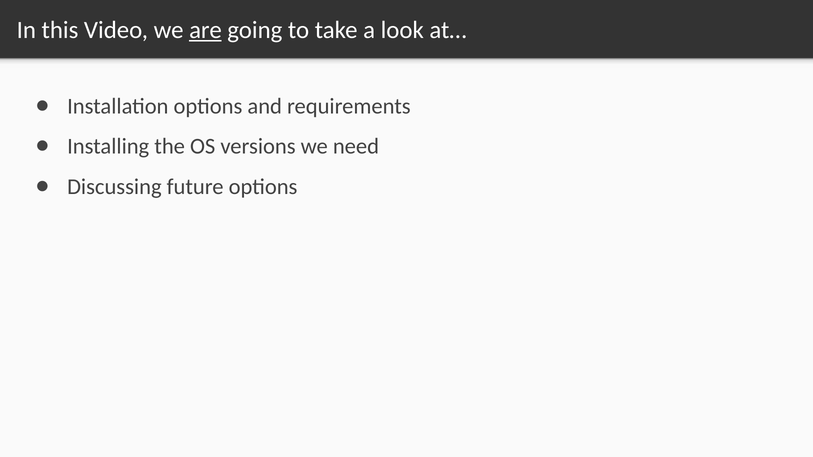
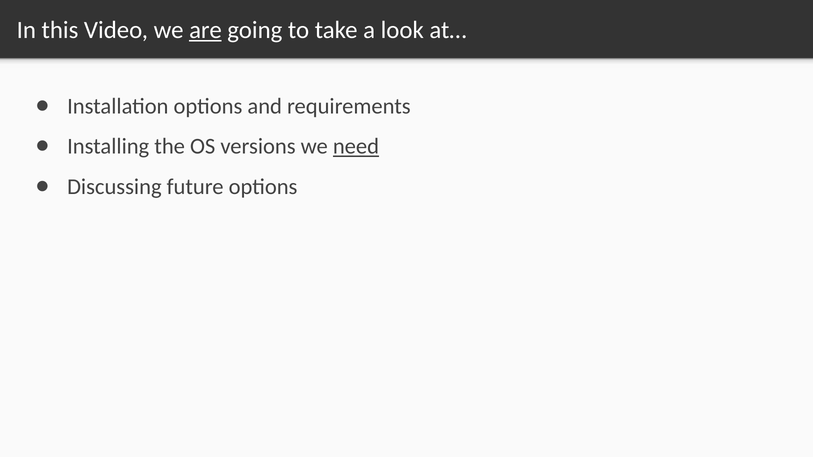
need underline: none -> present (356, 146)
